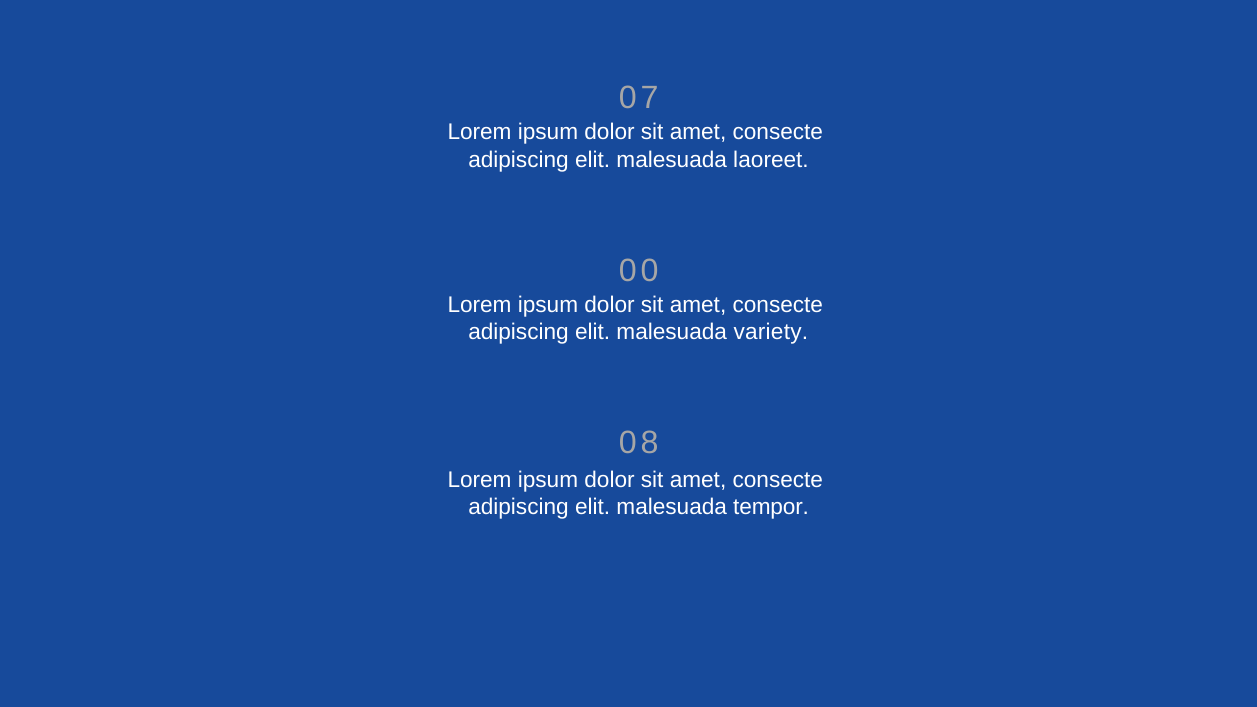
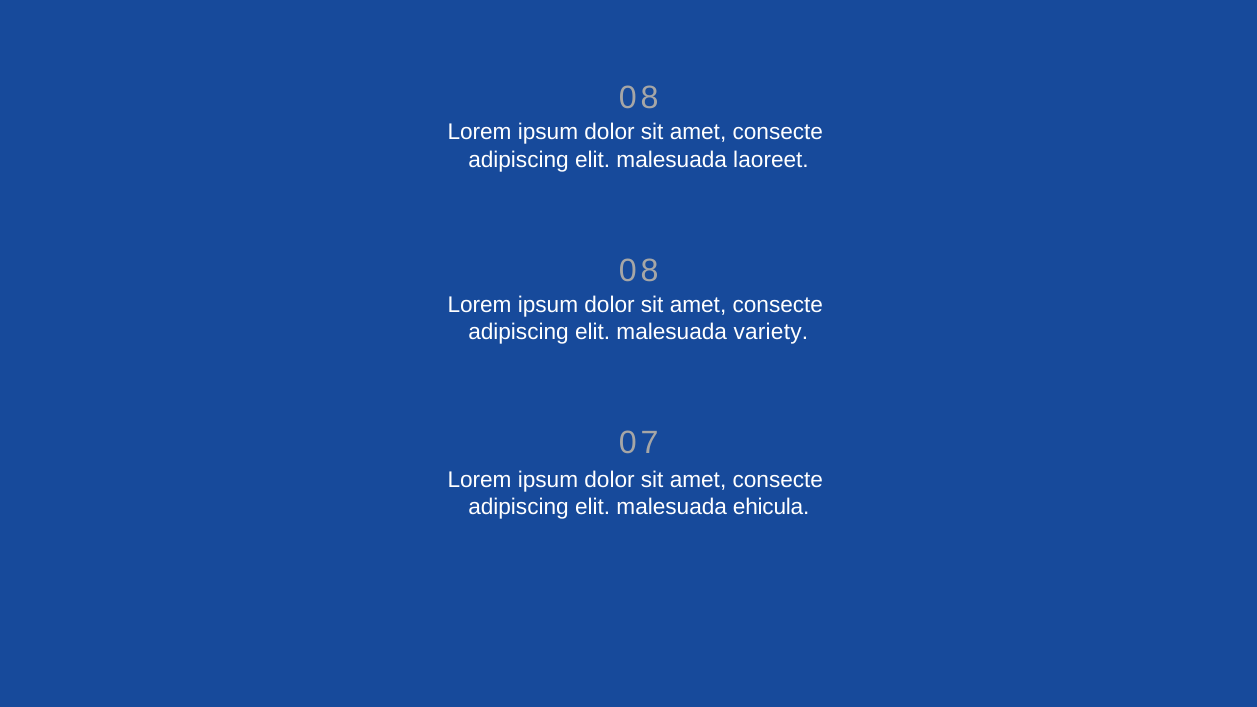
7: 7 -> 8 (650, 97)
0: 0 -> 8 (650, 271)
8: 8 -> 7 (650, 443)
tempor: tempor -> ehicula (771, 507)
